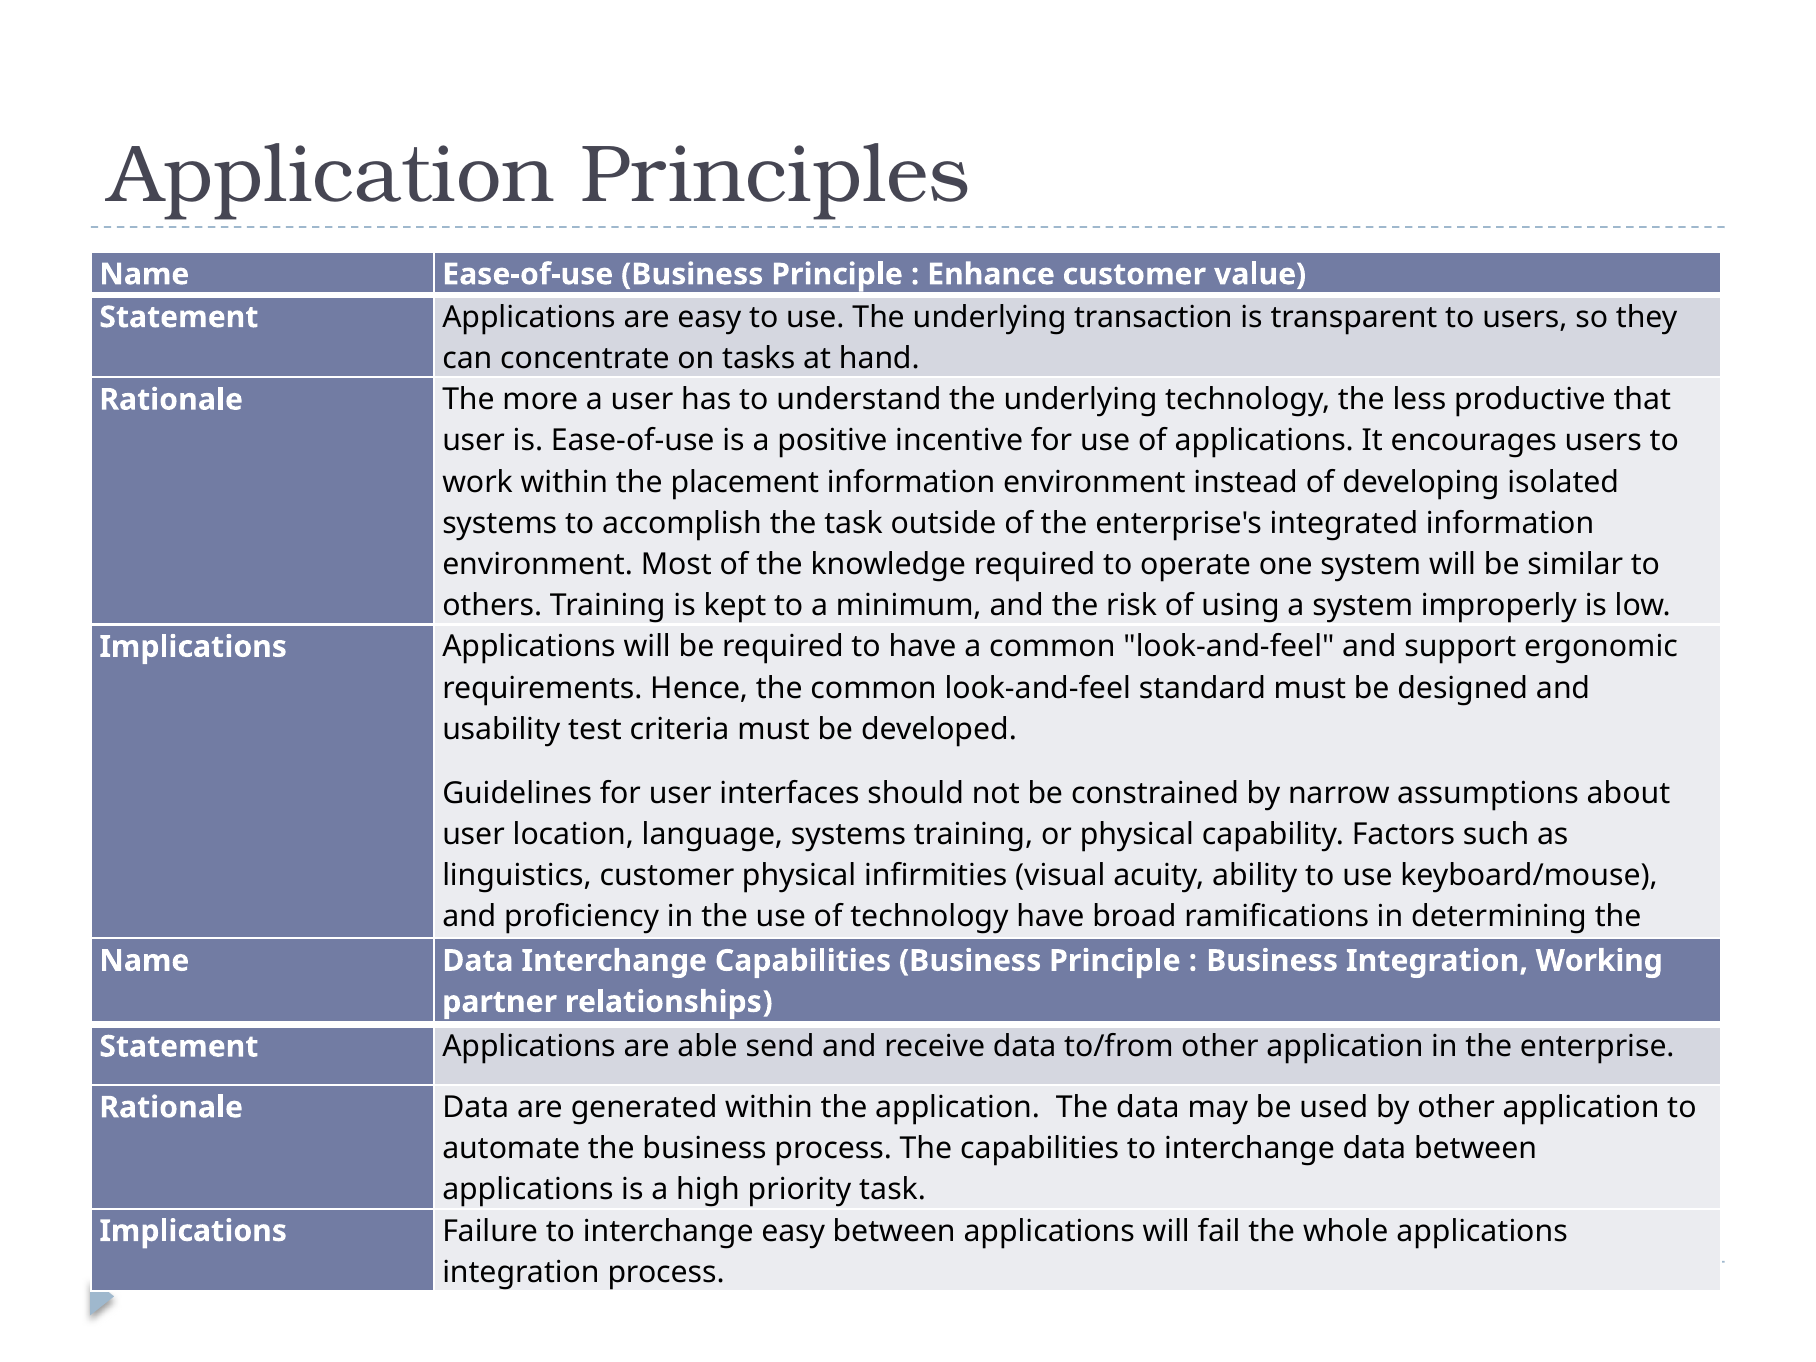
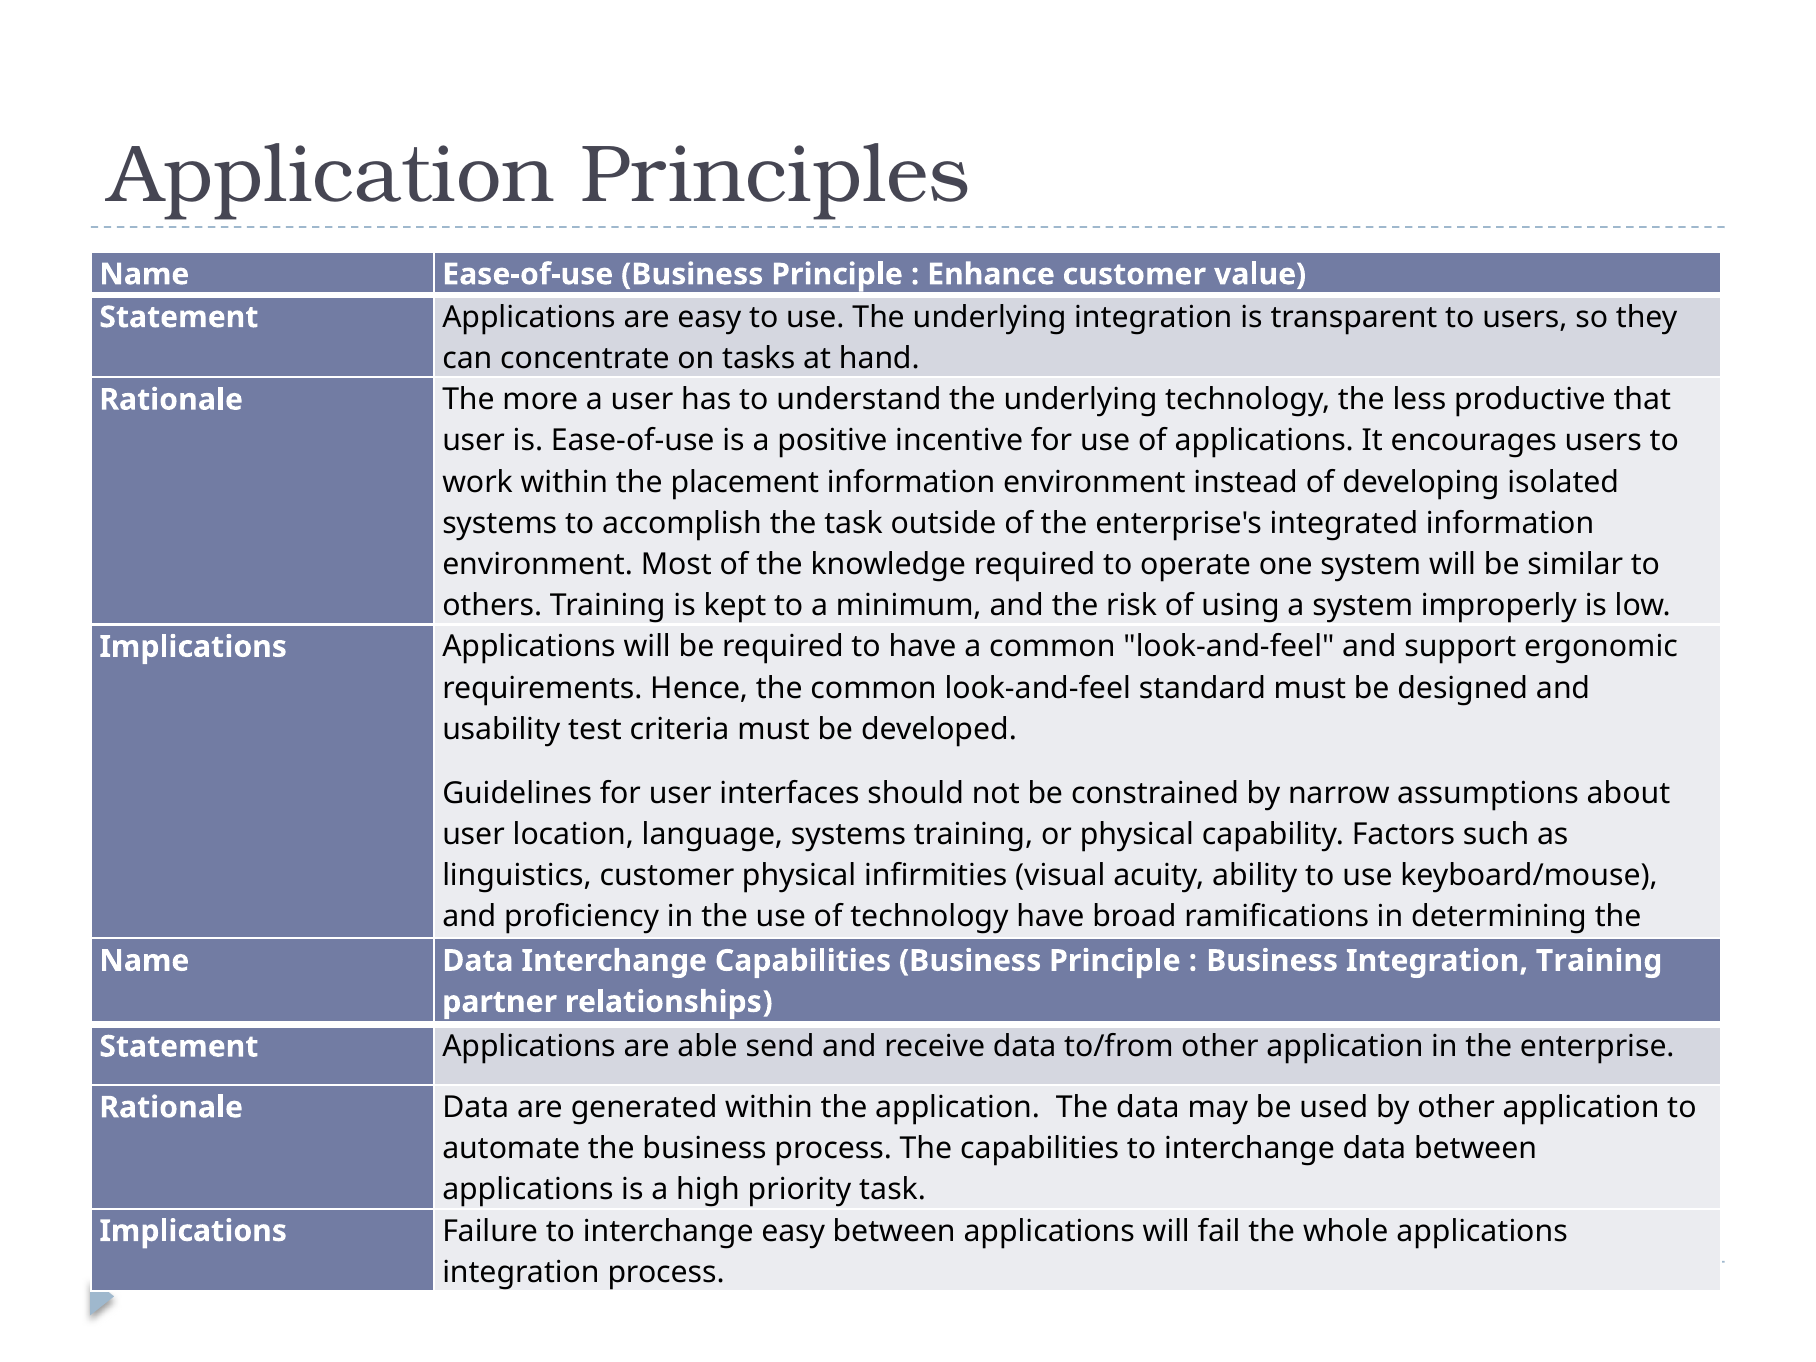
underlying transaction: transaction -> integration (1153, 317)
Integration Working: Working -> Training (1599, 961)
